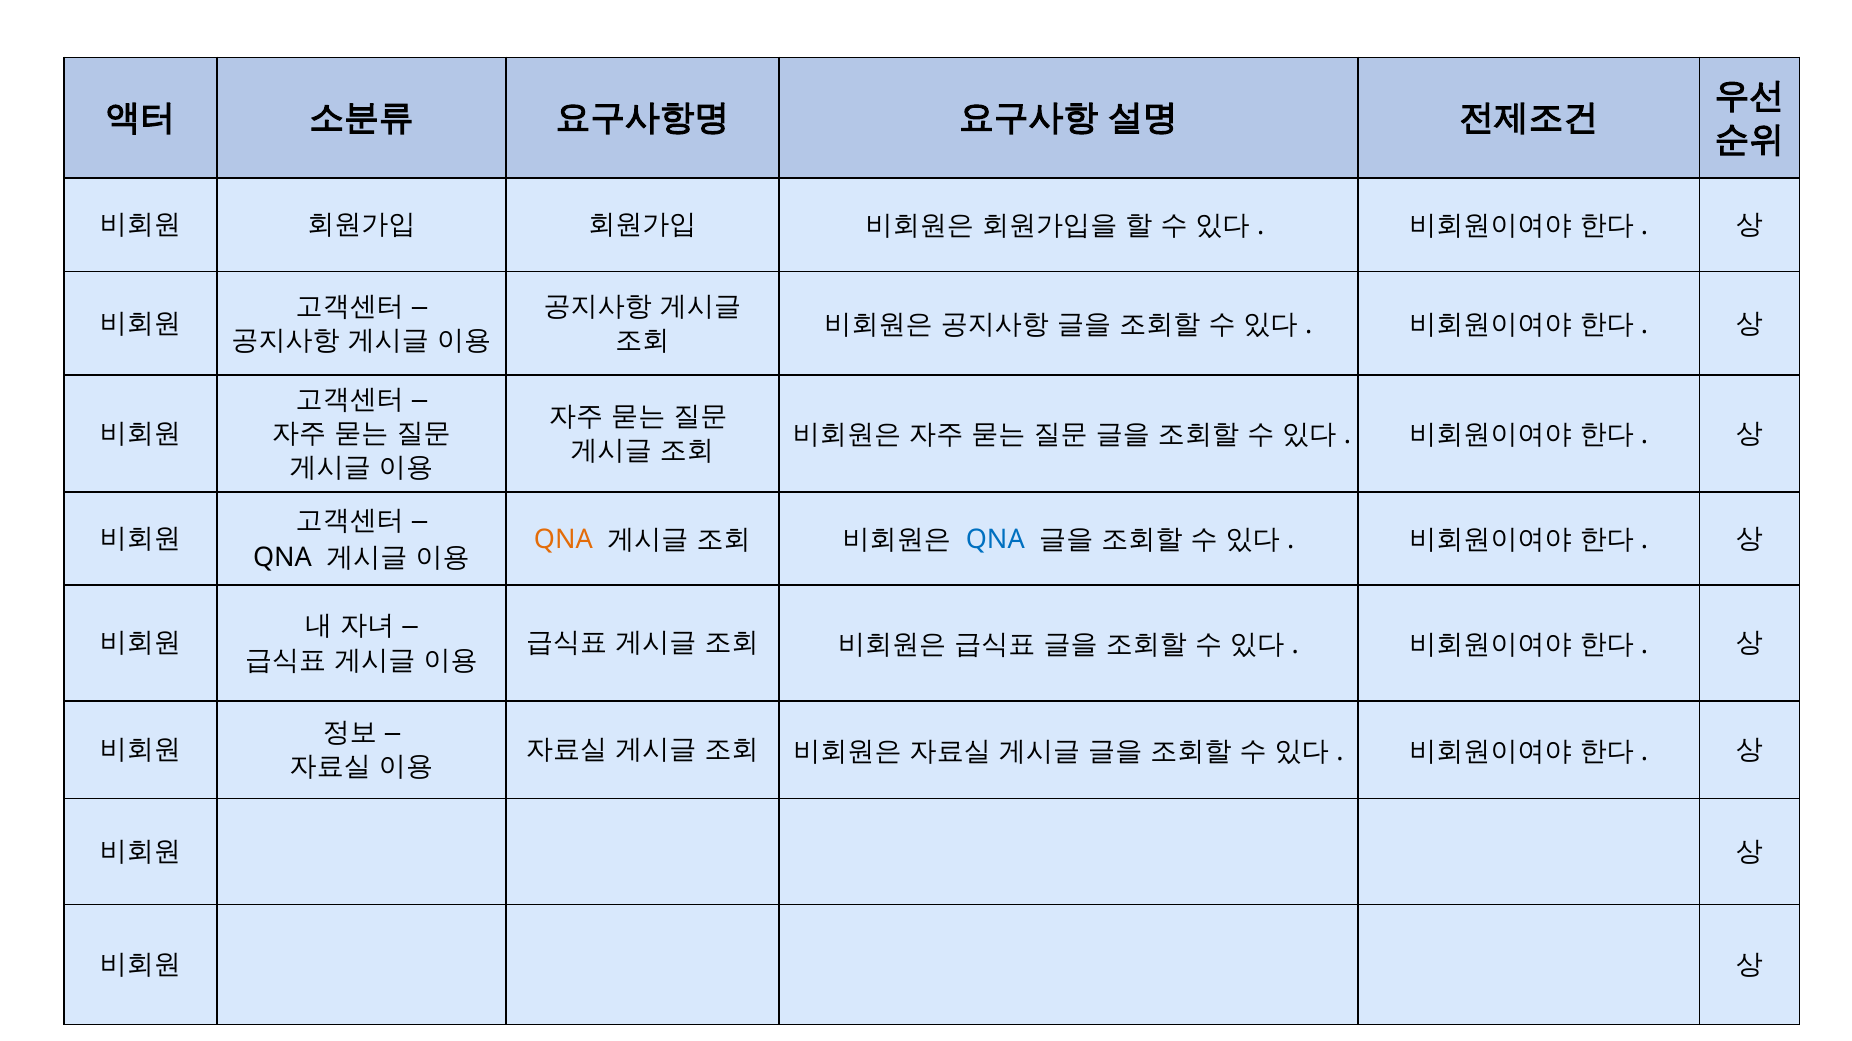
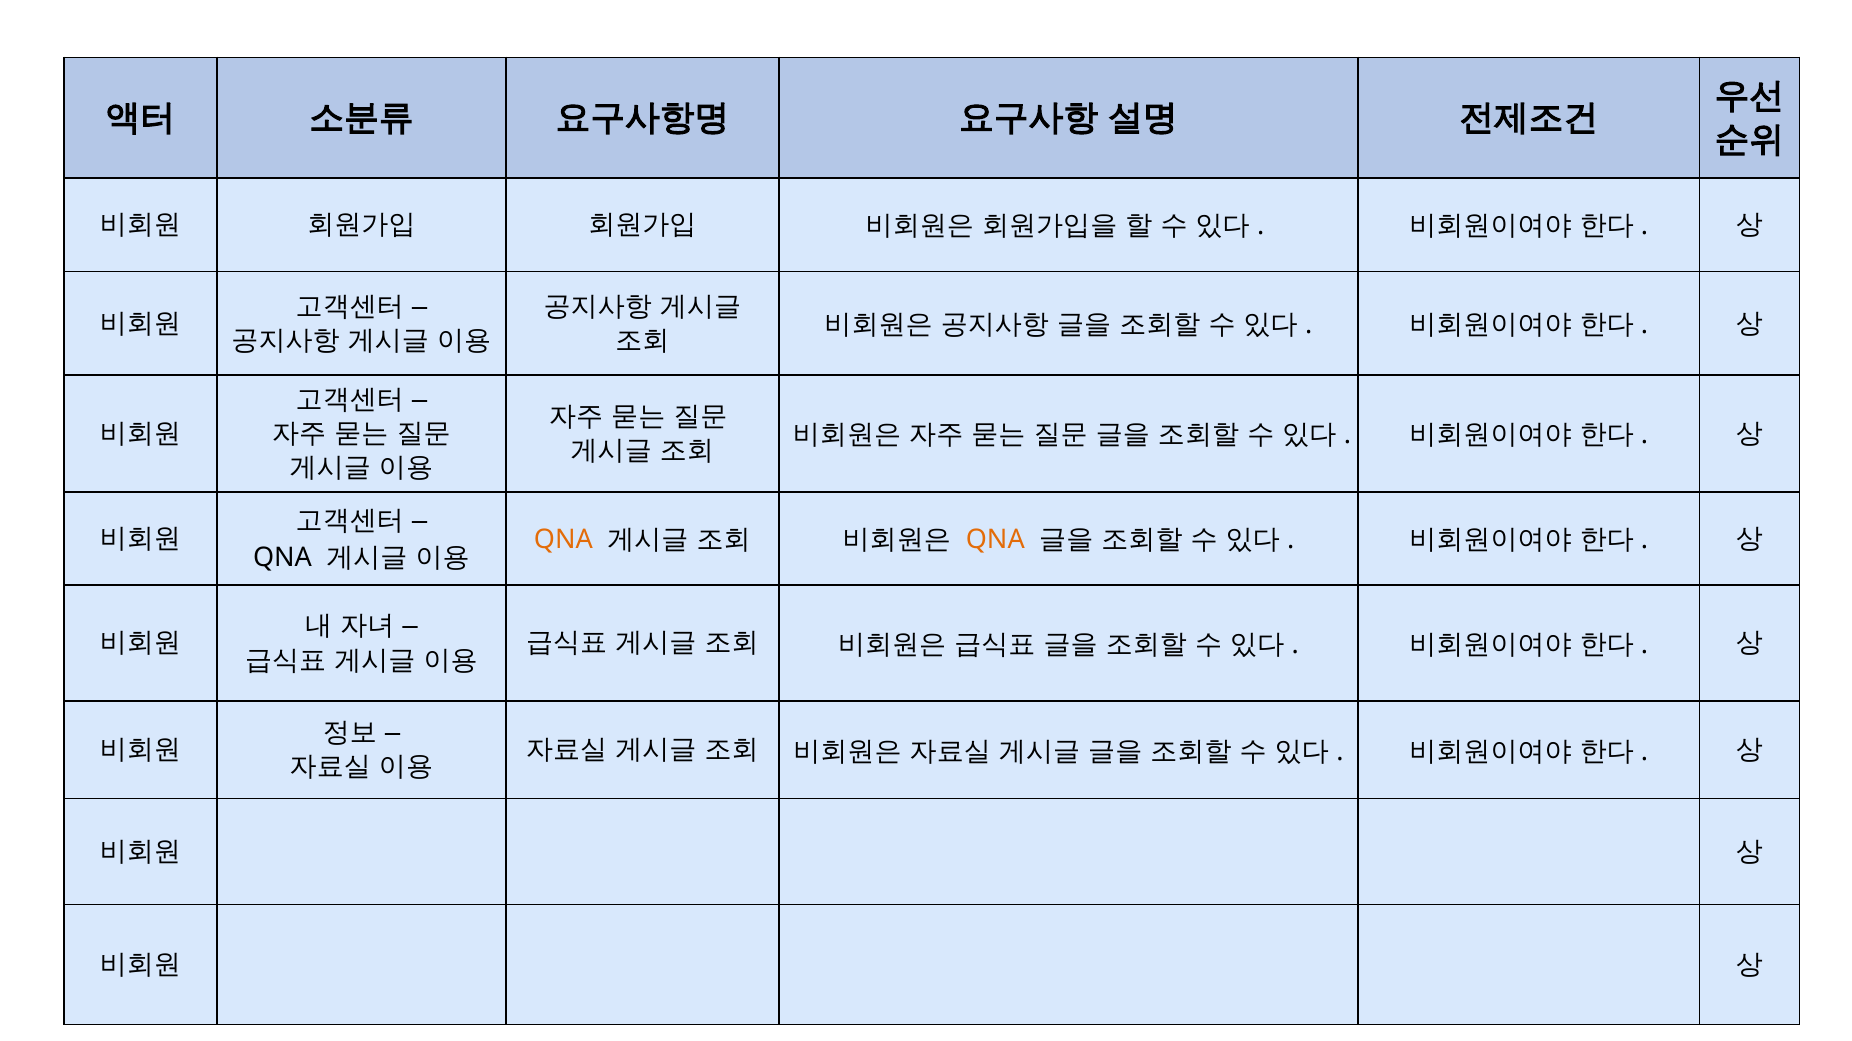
QNA colour: blue -> orange (995, 540)
